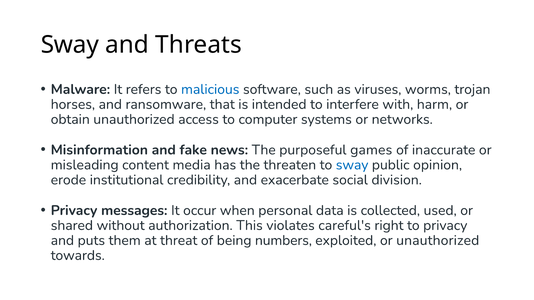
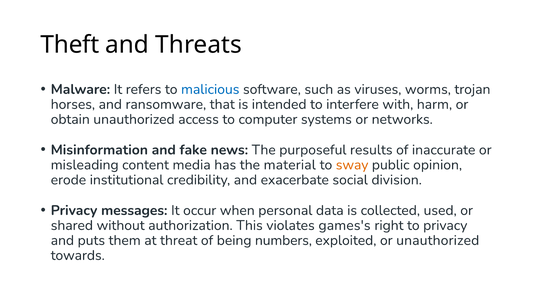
Sway: Sway -> Theft (70, 45)
games: games -> results (371, 150)
threaten: threaten -> material (290, 165)
sway colour: blue -> orange (352, 165)
careful's: careful's -> games's (345, 226)
